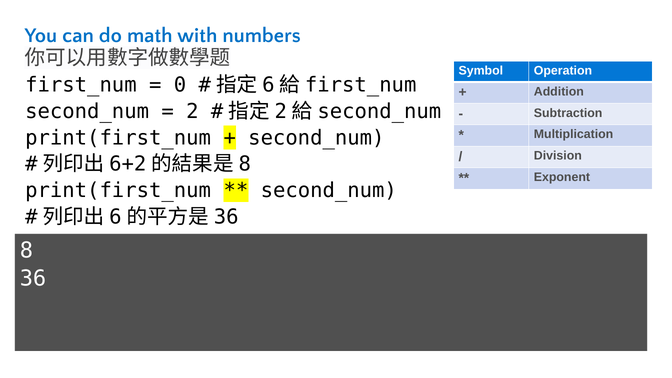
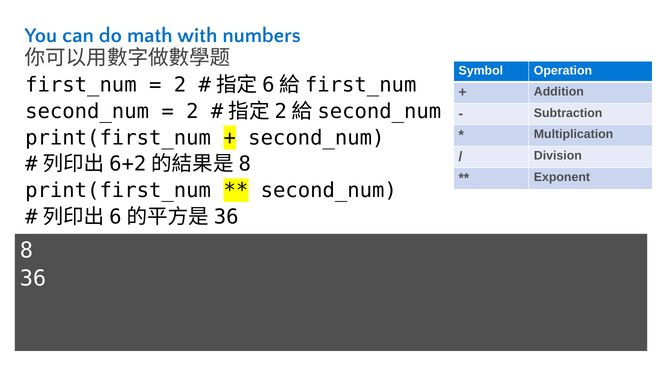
0: 0 -> 2 (180, 85)
